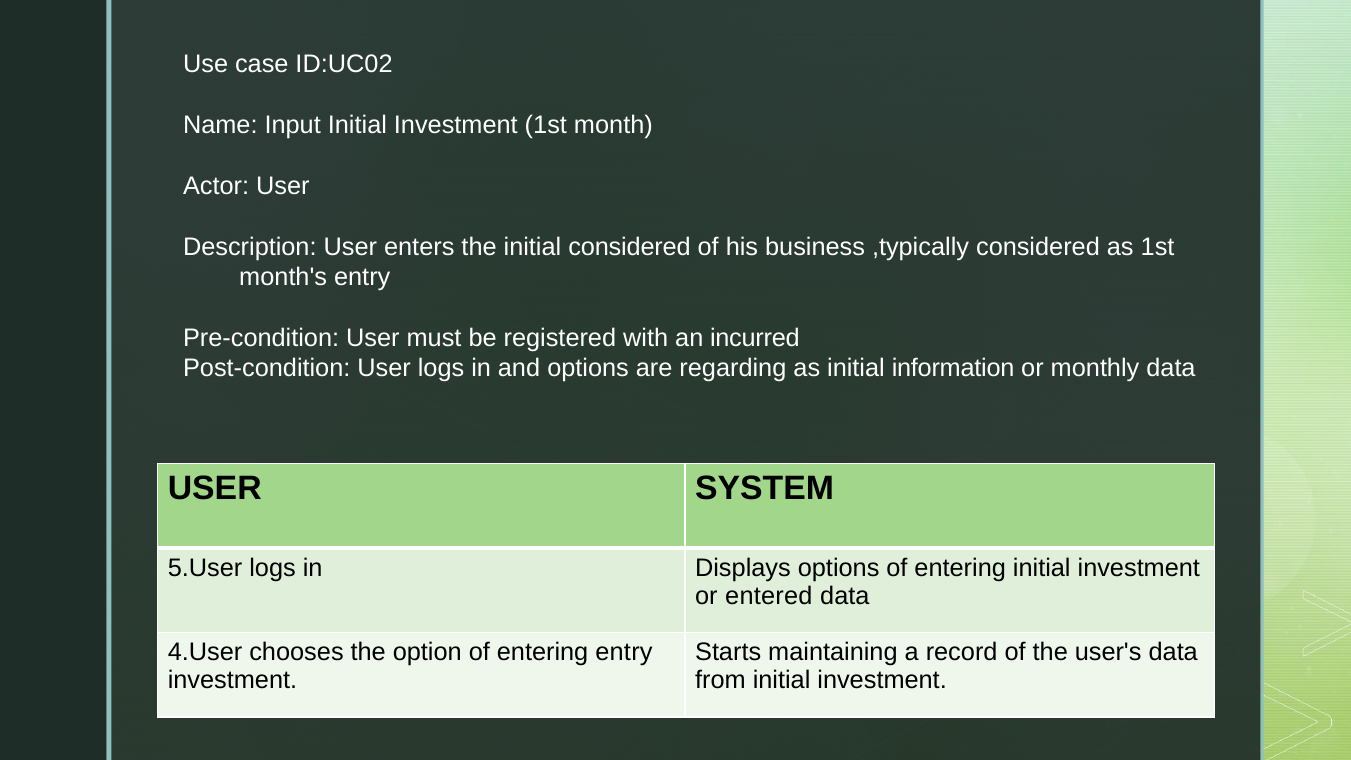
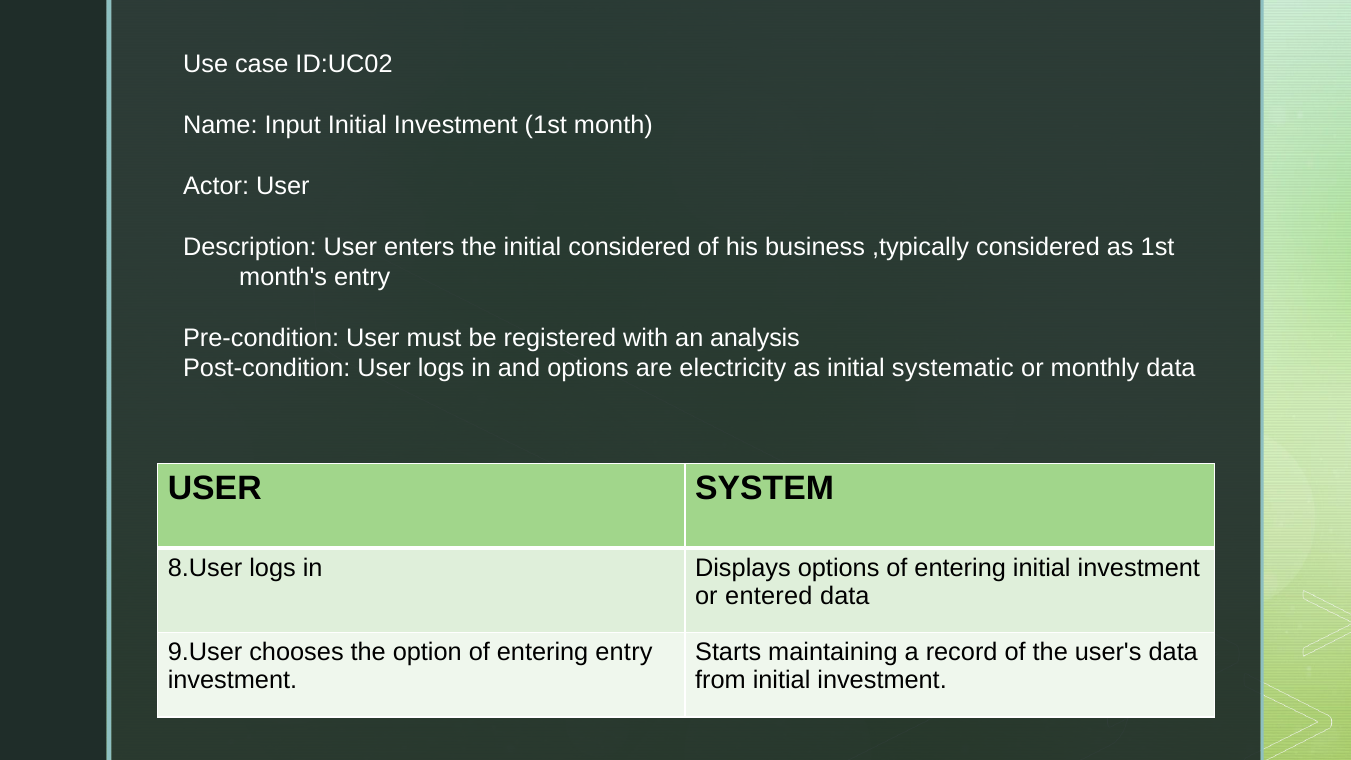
incurred: incurred -> analysis (755, 338)
regarding: regarding -> electricity (733, 368)
information: information -> systematic (953, 368)
5.User: 5.User -> 8.User (205, 568)
4.User: 4.User -> 9.User (205, 652)
